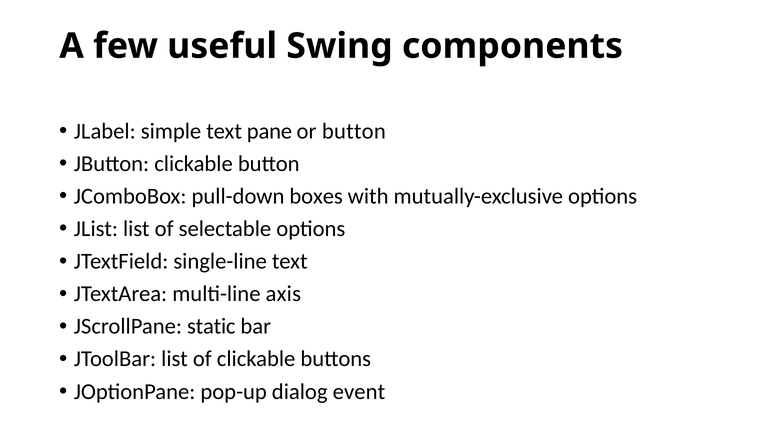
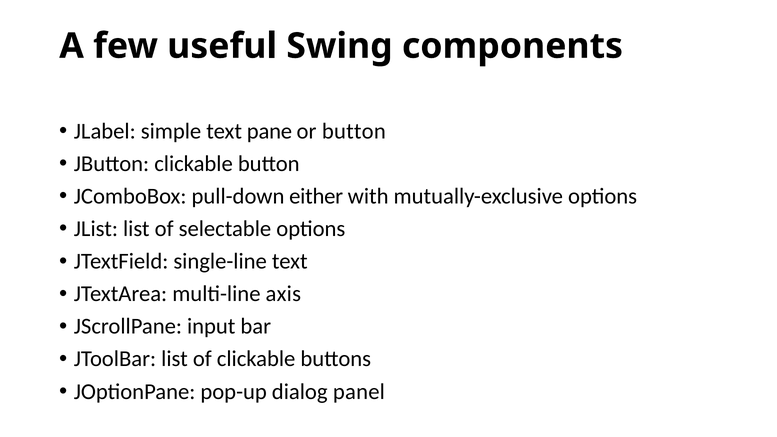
boxes: boxes -> either (316, 196)
static: static -> input (211, 327)
event: event -> panel (359, 392)
